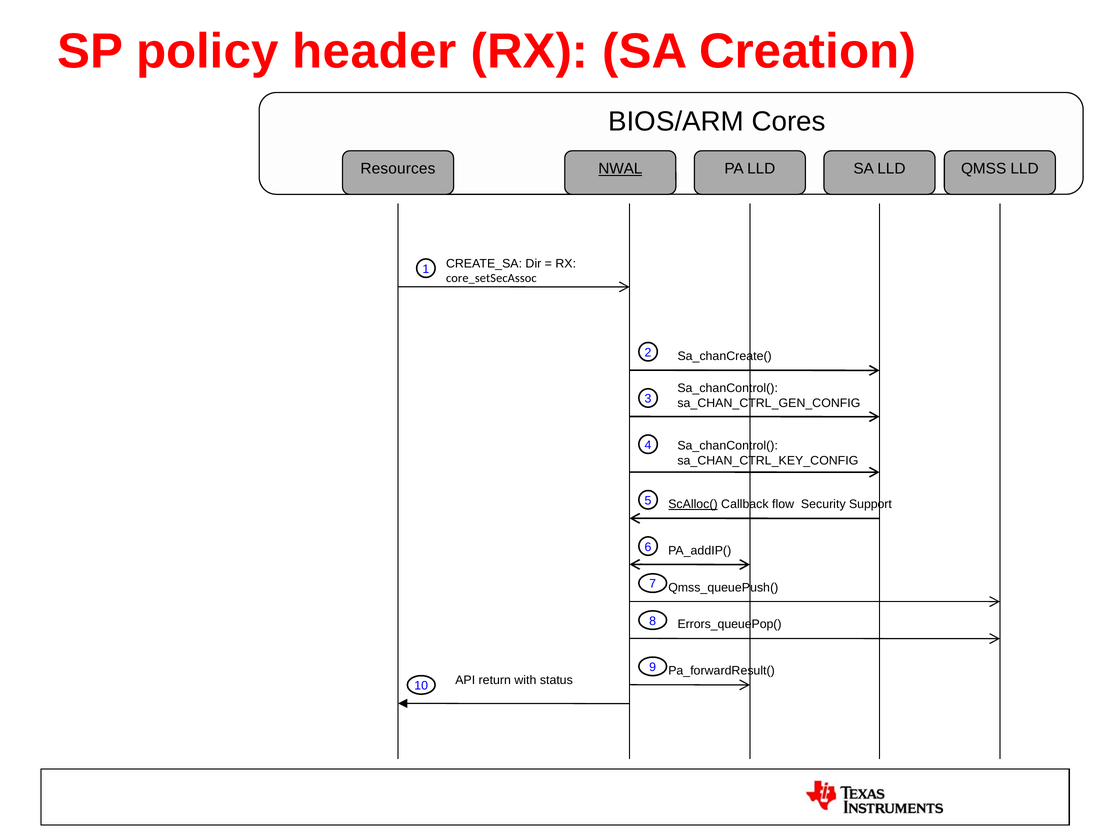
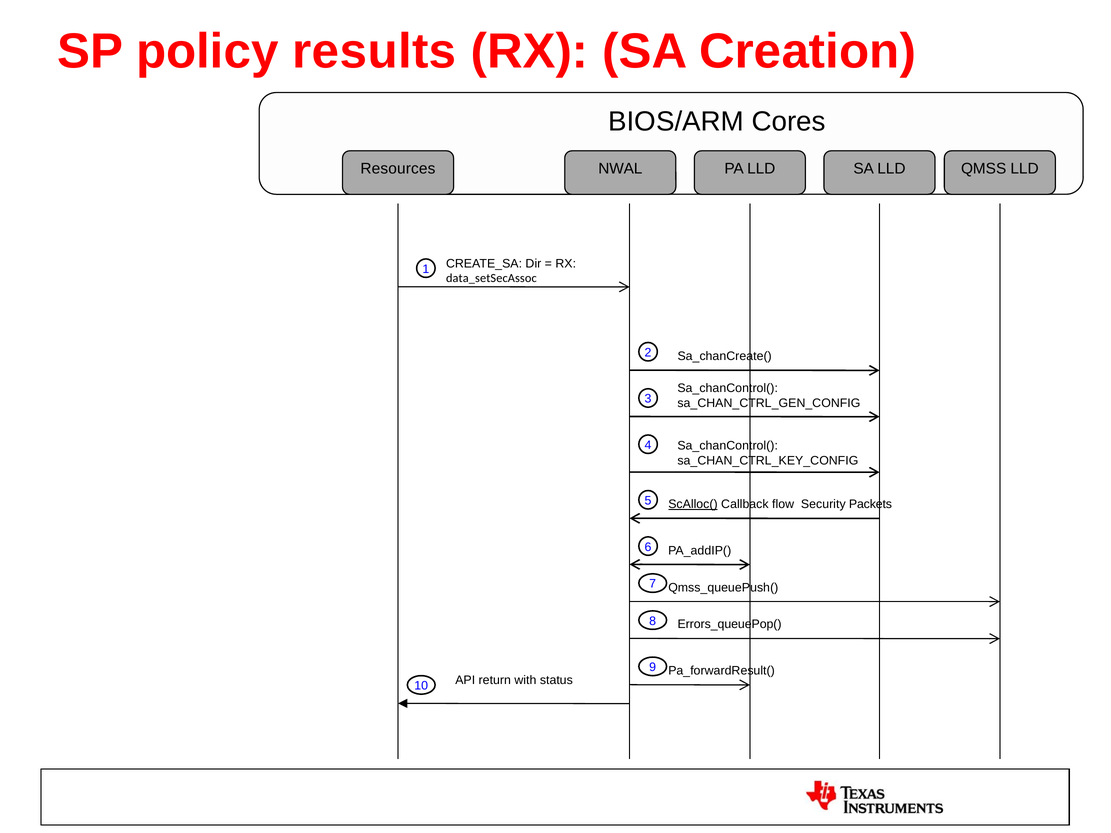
header: header -> results (374, 52)
NWAL underline: present -> none (620, 169)
core_setSecAssoc: core_setSecAssoc -> data_setSecAssoc (491, 278)
Support: Support -> Packets (870, 504)
